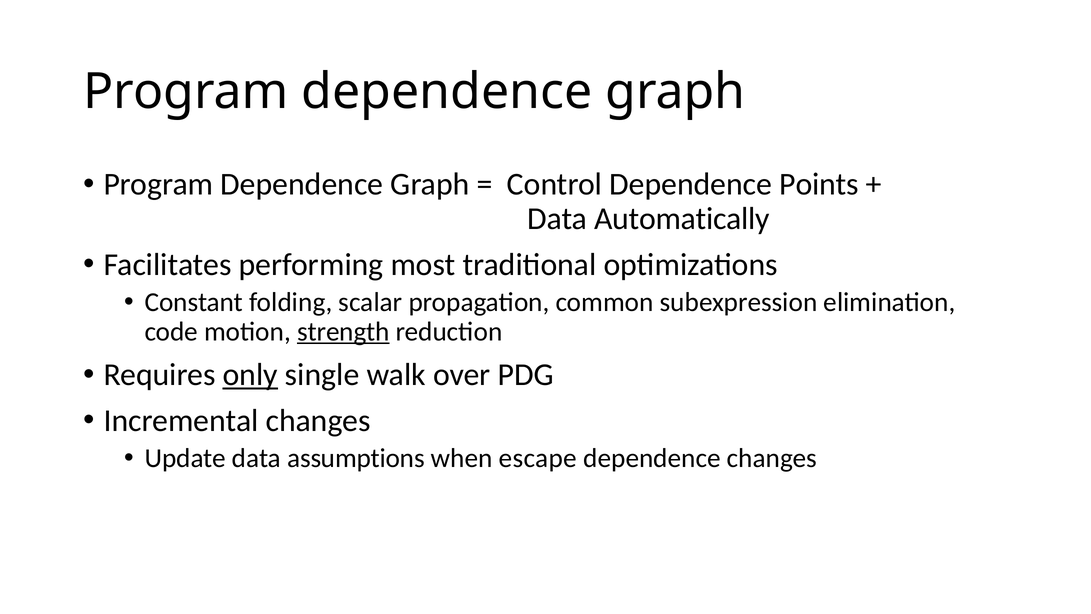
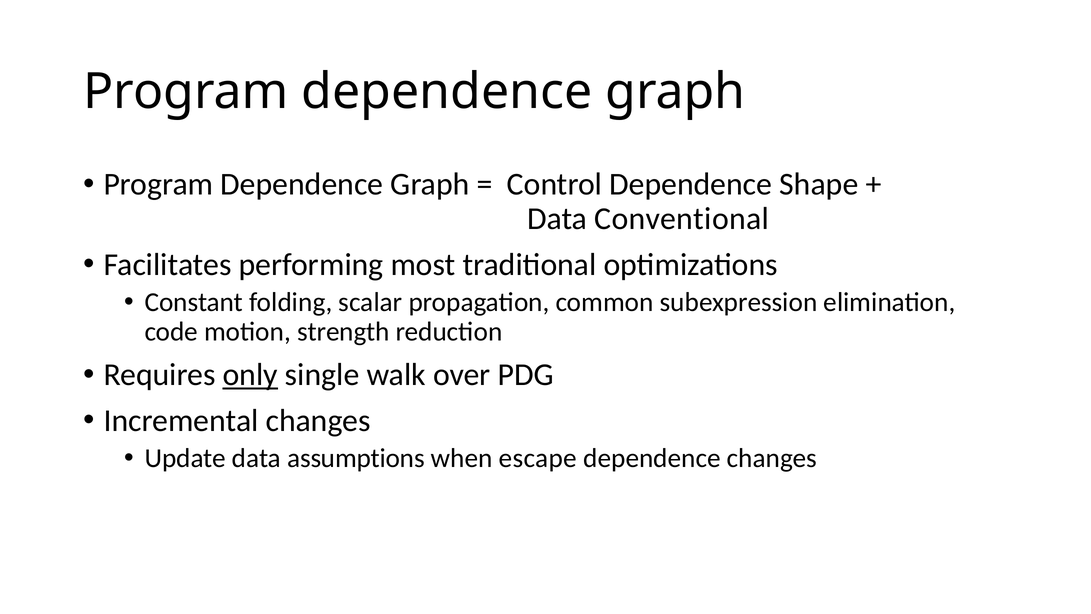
Points: Points -> Shape (819, 184)
Automatically: Automatically -> Conventional (682, 219)
strength underline: present -> none (343, 331)
